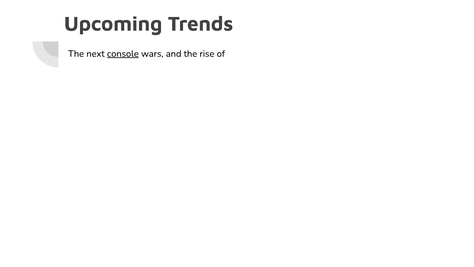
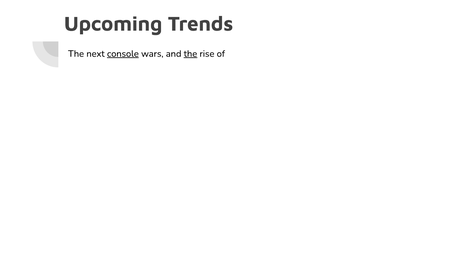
the underline: none -> present (190, 54)
